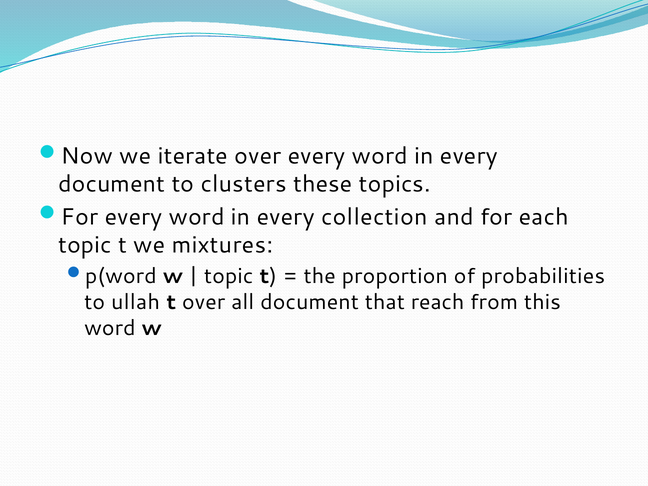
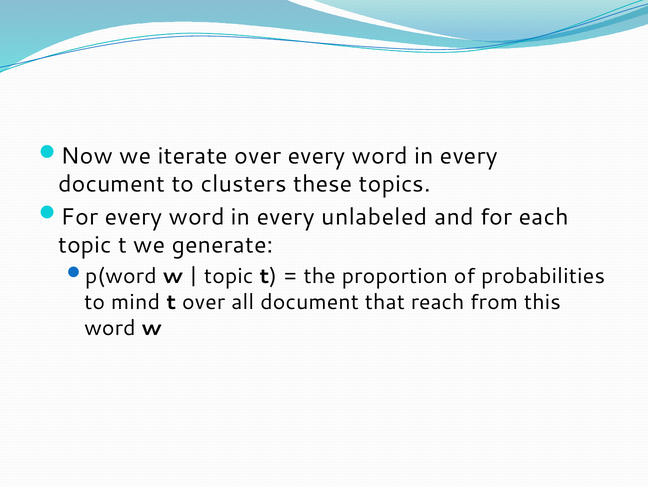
collection: collection -> unlabeled (374, 217)
mixtures: mixtures -> generate (222, 245)
ullah: ullah -> mind (136, 302)
